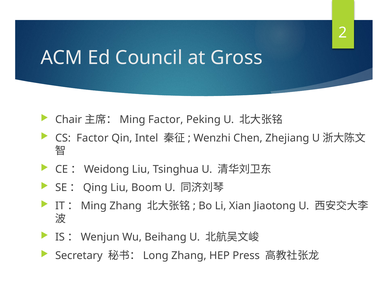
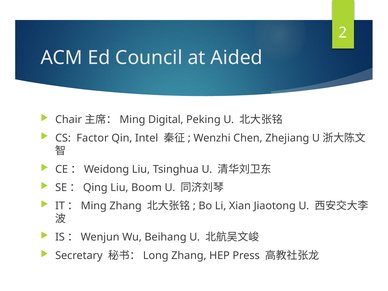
Gross: Gross -> Aided (237, 58)
Factor: Factor -> Digital (166, 120)
